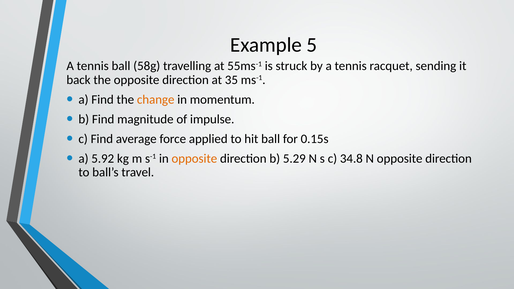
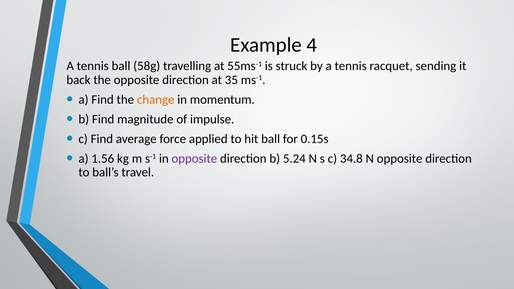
5: 5 -> 4 (312, 45)
5.92: 5.92 -> 1.56 (103, 159)
opposite colour: orange -> purple (194, 159)
5.29: 5.29 -> 5.24 (294, 159)
